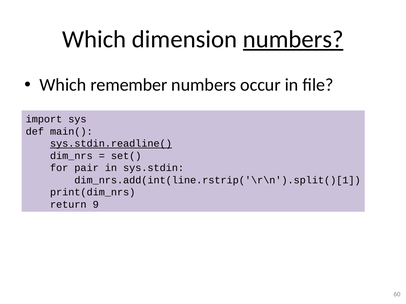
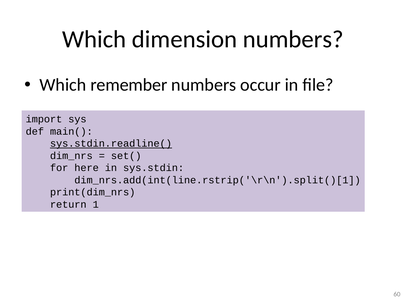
numbers underline: present -> none (293, 39)
pair: pair -> here (87, 168)
9: 9 -> 1 (96, 205)
